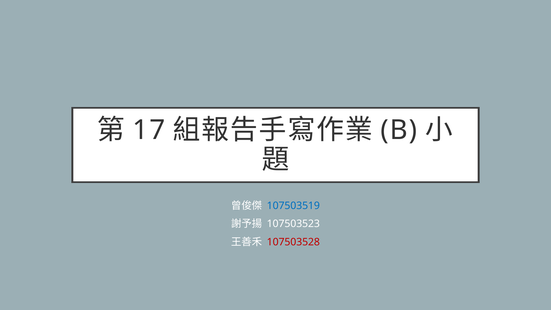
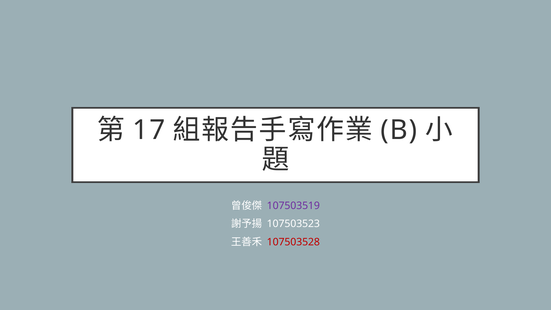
107503519 colour: blue -> purple (293, 206)
